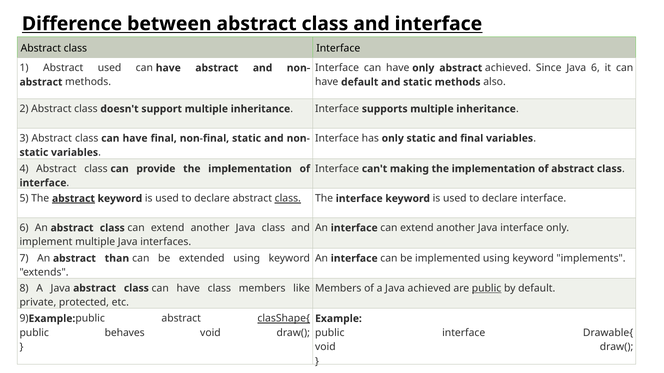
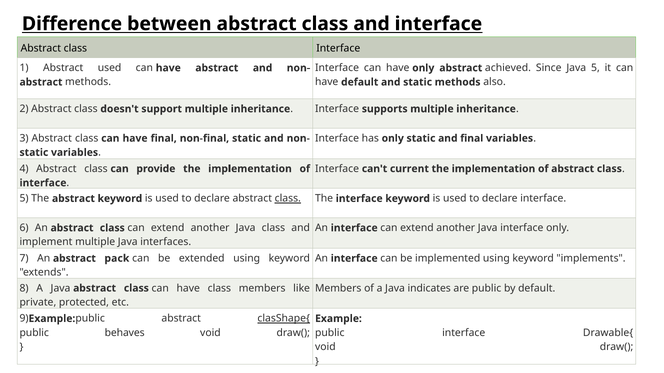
Java 6: 6 -> 5 (595, 68)
making: making -> current (409, 169)
abstract underline: present -> none (73, 199)
than: than -> pack (117, 259)
Java achieved: achieved -> indicates (429, 288)
public underline: present -> none (487, 288)
